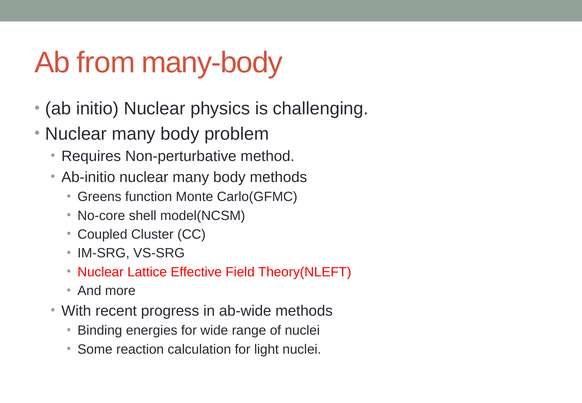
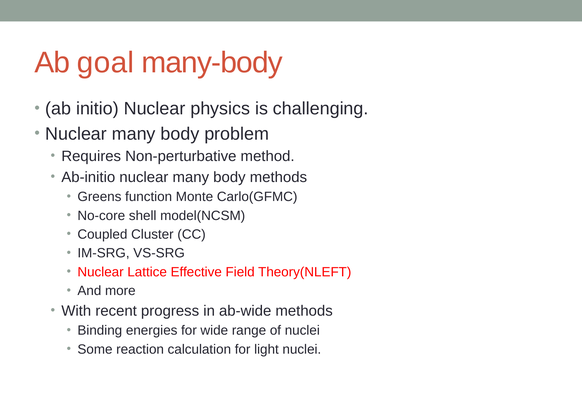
from: from -> goal (106, 63)
